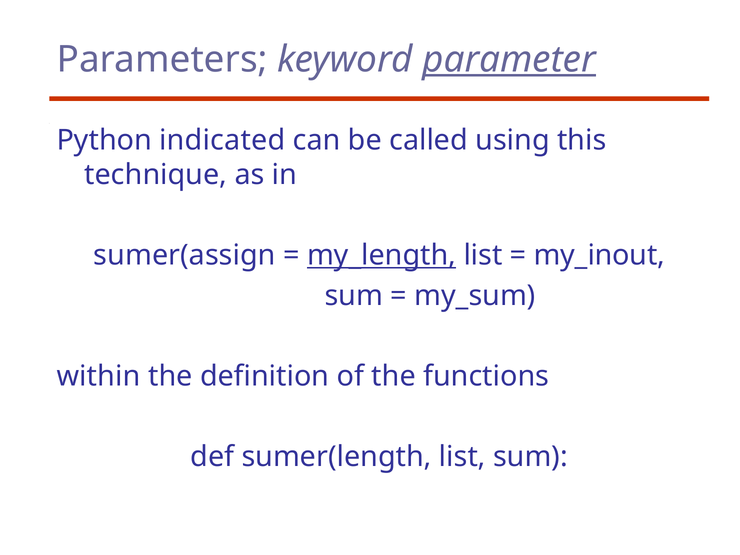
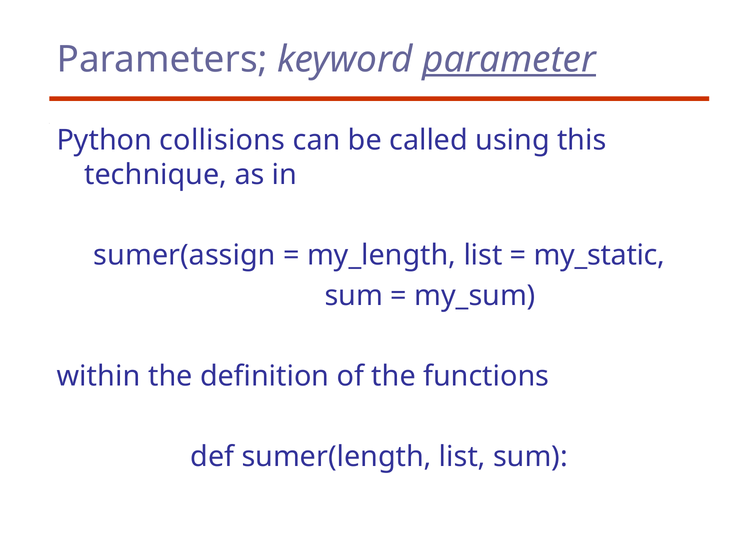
indicated: indicated -> collisions (222, 140)
my_length underline: present -> none (382, 255)
my_inout: my_inout -> my_static (599, 255)
